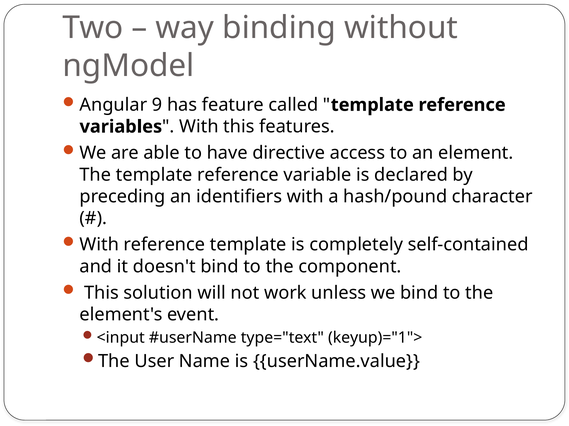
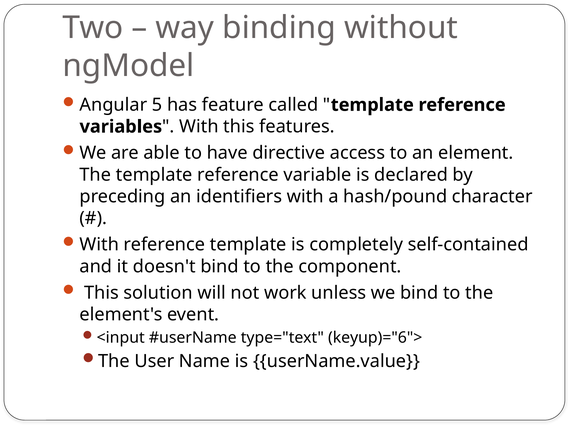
9: 9 -> 5 (157, 105)
keyup)="1">: keyup)="1"> -> keyup)="6"> (375, 338)
